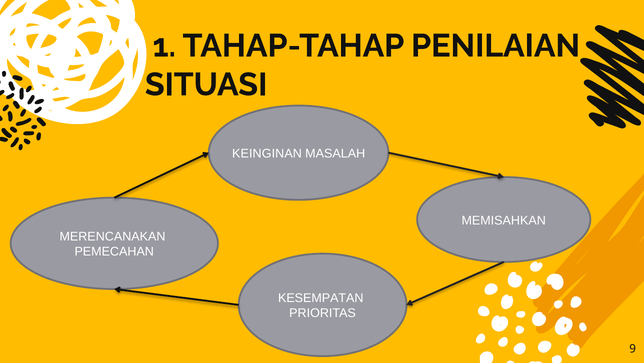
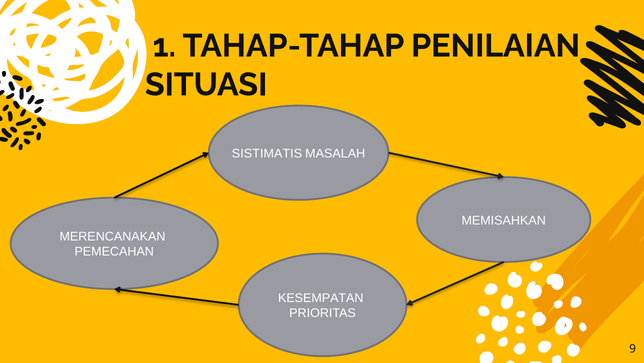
KEINGINAN: KEINGINAN -> SISTIMATIS (267, 153)
